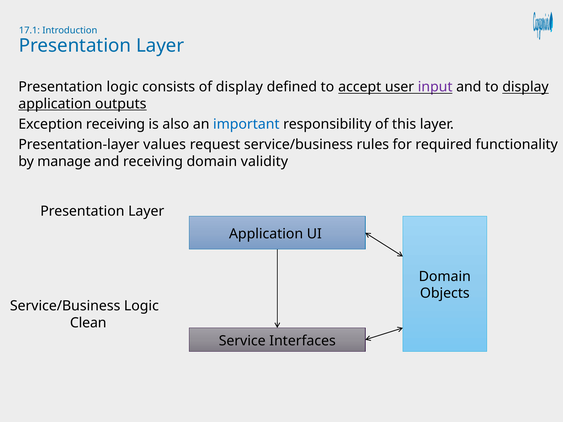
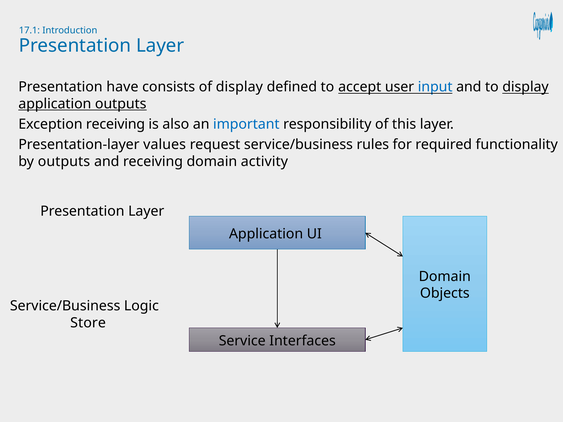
Presentation logic: logic -> have (122, 87)
input colour: purple -> blue (435, 87)
by manage: manage -> outputs (64, 162)
validity: validity -> activity (264, 162)
Clean: Clean -> Store (88, 323)
